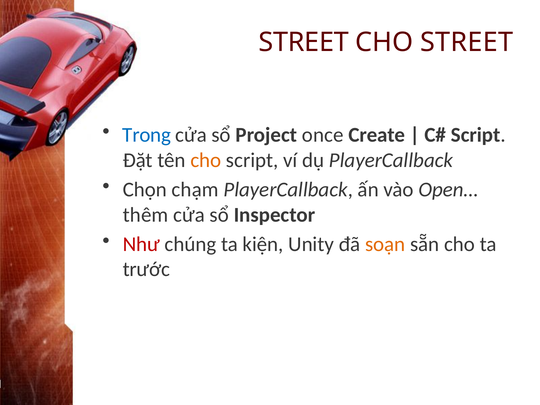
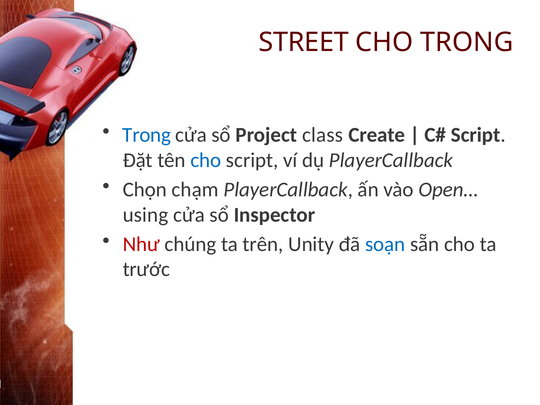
CHO STREET: STREET -> TRONG (467, 42)
once: once -> class (323, 135)
cho colour: orange -> blue (206, 160)
thêm: thêm -> using (146, 215)
kiện: kiện -> trên (263, 244)
soạn colour: orange -> blue (385, 244)
